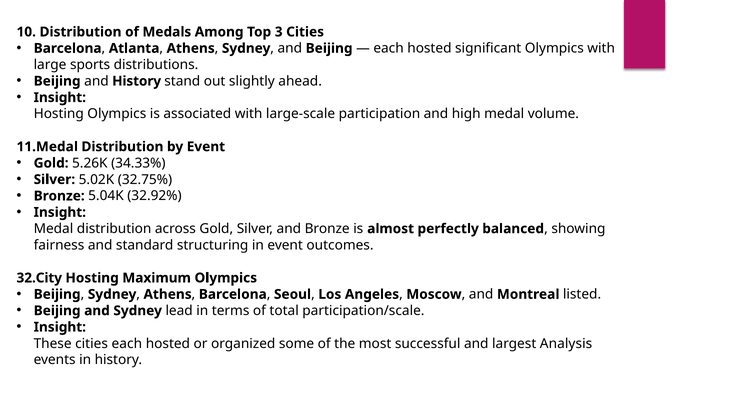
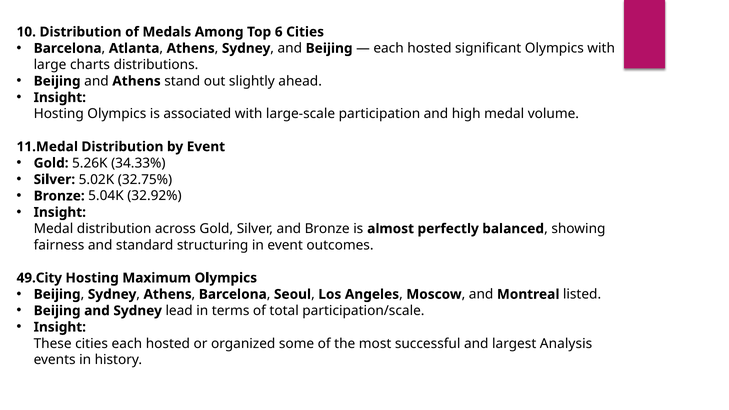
3: 3 -> 6 (279, 32)
sports: sports -> charts (90, 65)
and History: History -> Athens (136, 81)
32.City: 32.City -> 49.City (39, 278)
